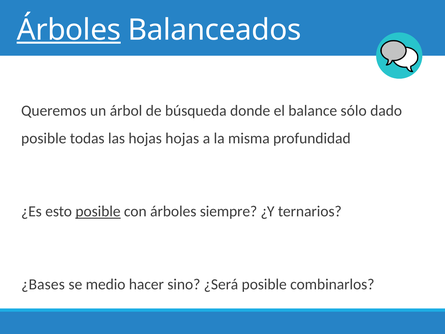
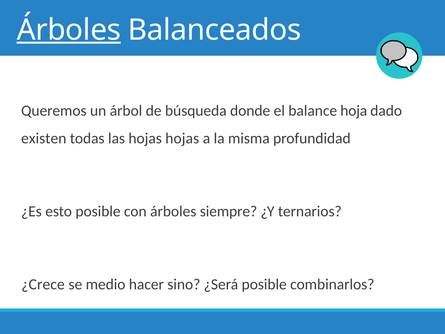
sólo: sólo -> hoja (354, 111)
posible: posible -> existen (44, 138)
posible underline: present -> none (98, 211)
¿Bases: ¿Bases -> ¿Crece (43, 284)
